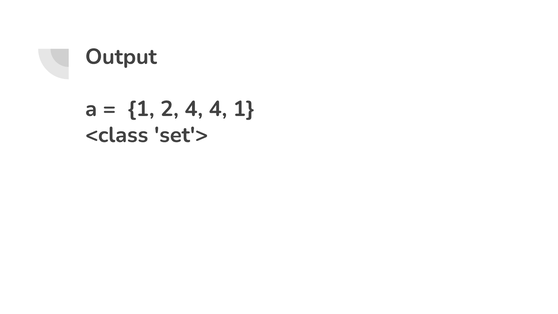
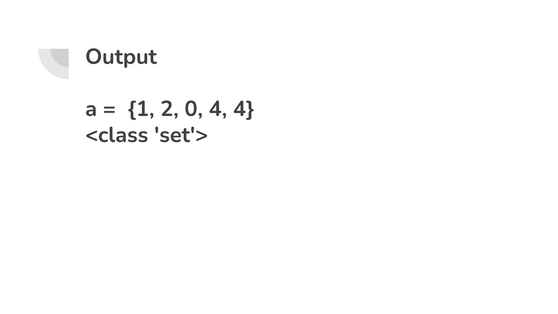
2 4: 4 -> 0 (194, 109)
4 1: 1 -> 4 (244, 109)
